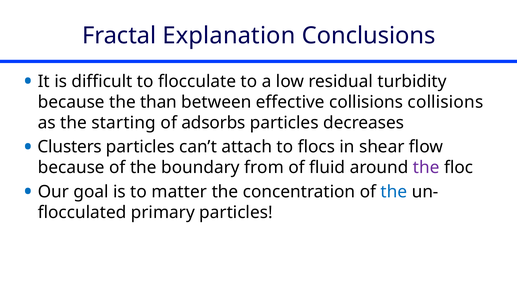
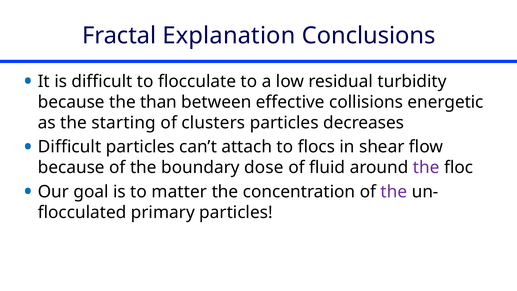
collisions collisions: collisions -> energetic (446, 102)
adsorbs: adsorbs -> clusters (213, 123)
Clusters: Clusters -> Difficult (70, 147)
from: from -> dose (264, 168)
the colour: blue -> purple (394, 192)
